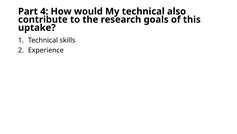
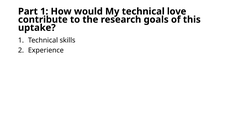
Part 4: 4 -> 1 (44, 11)
also: also -> love (177, 11)
